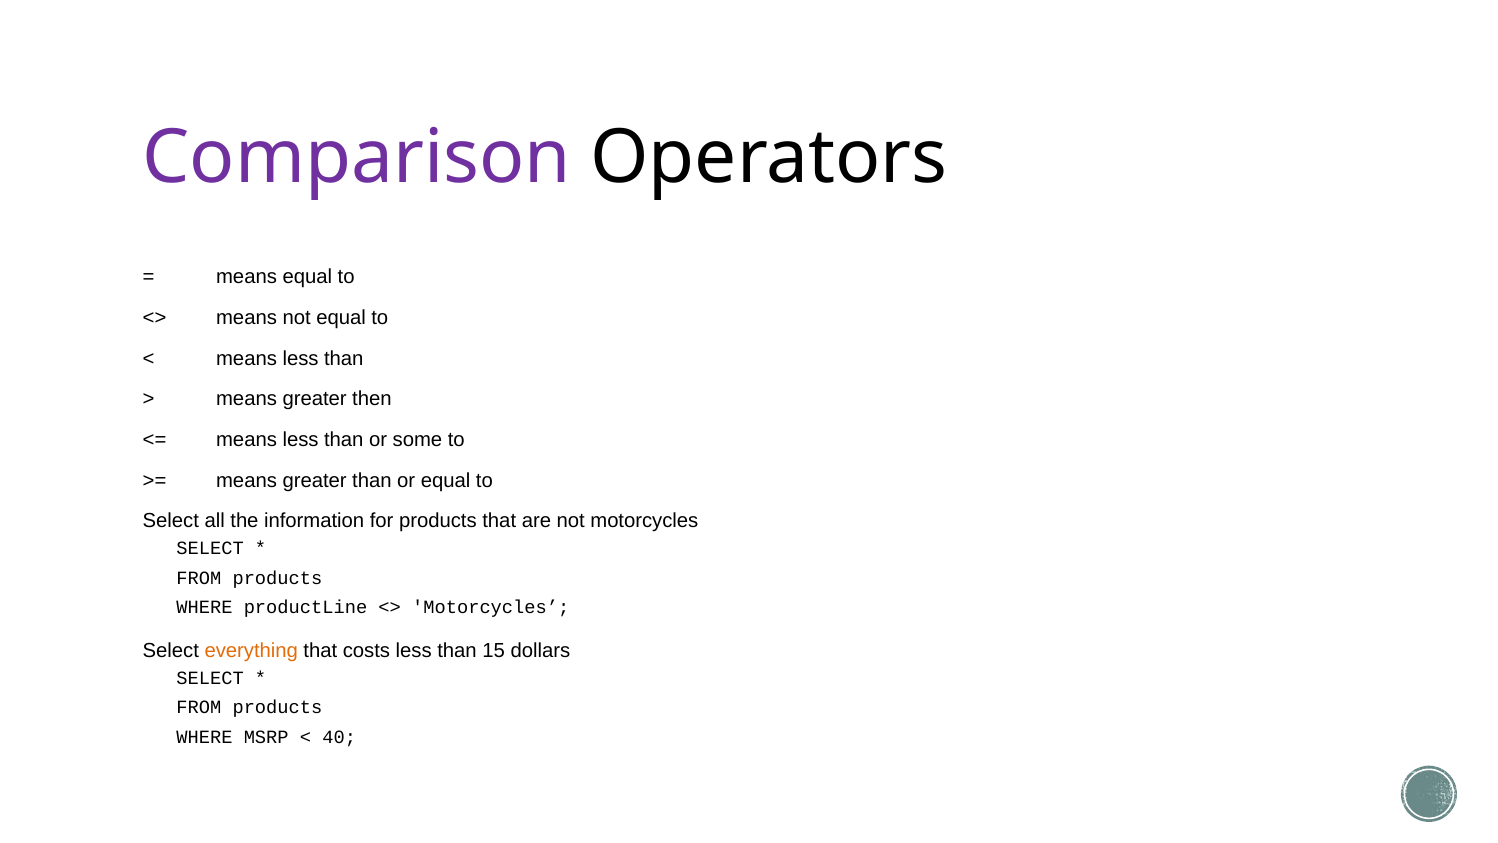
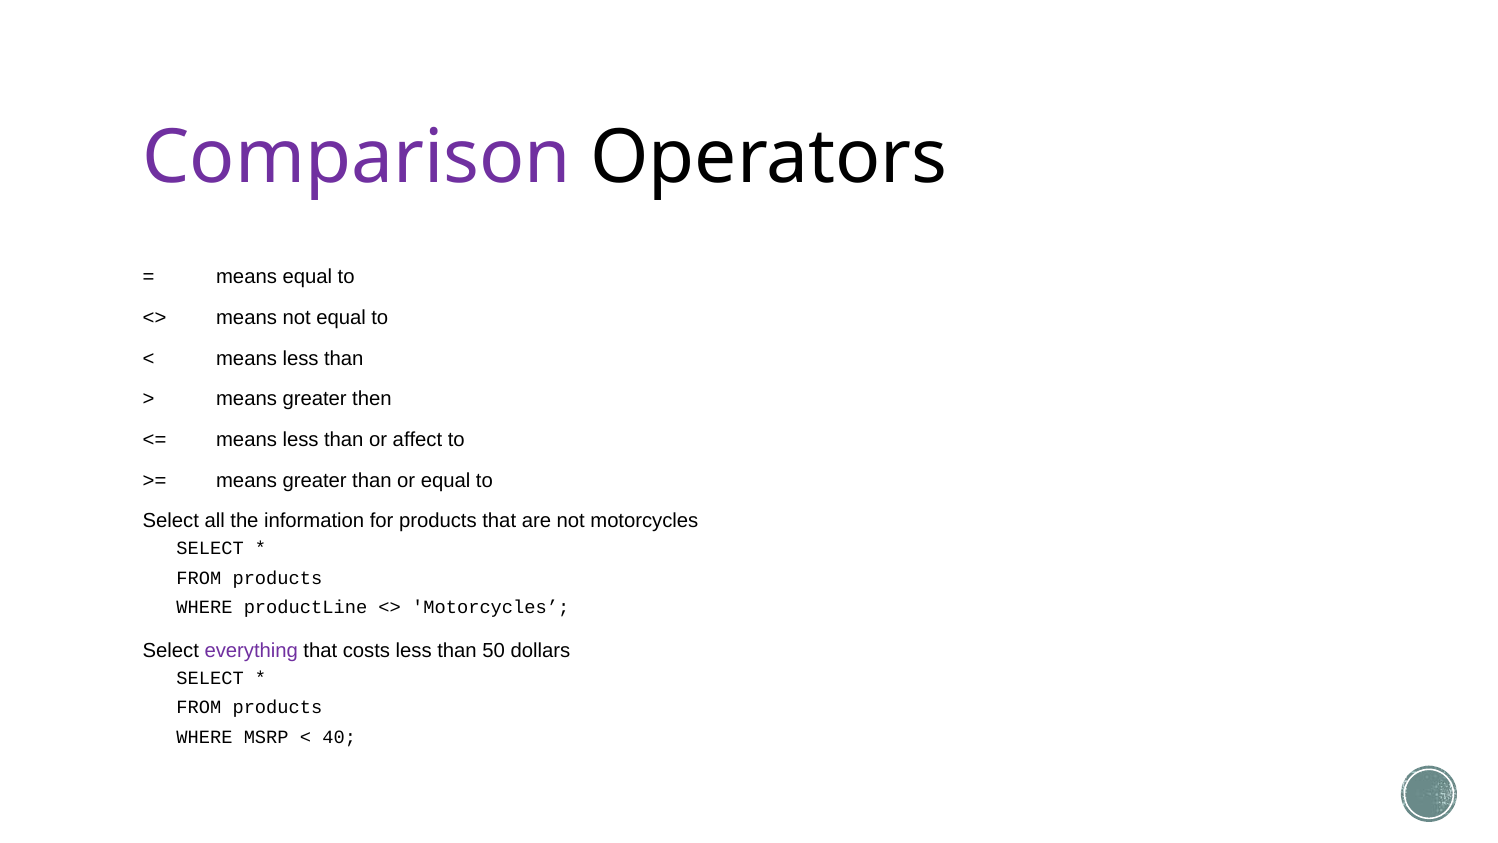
some: some -> affect (417, 440)
everything colour: orange -> purple (251, 650)
15: 15 -> 50 (494, 650)
